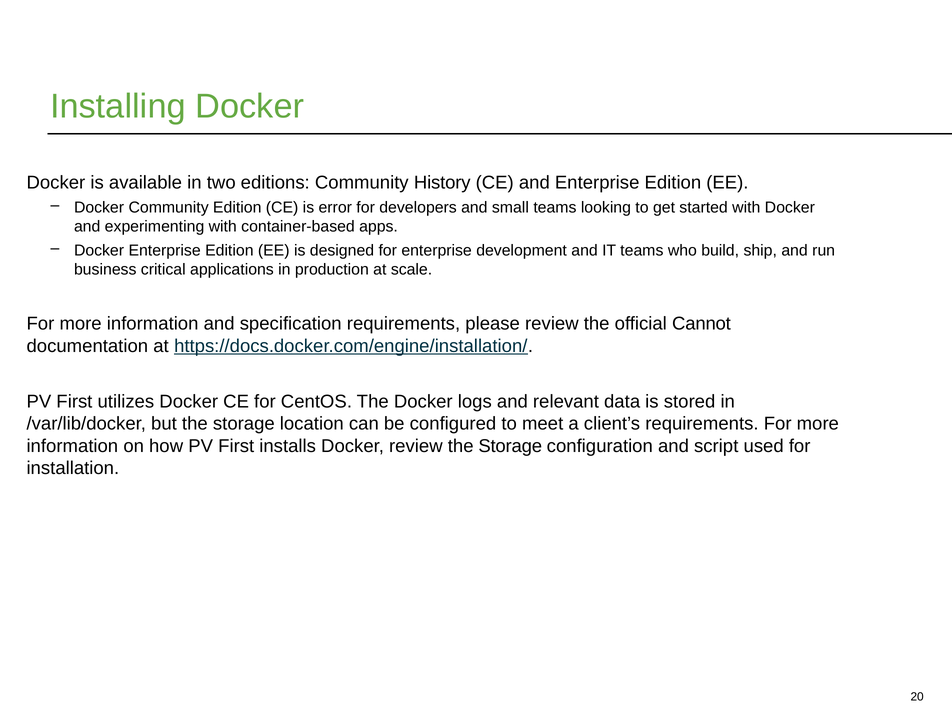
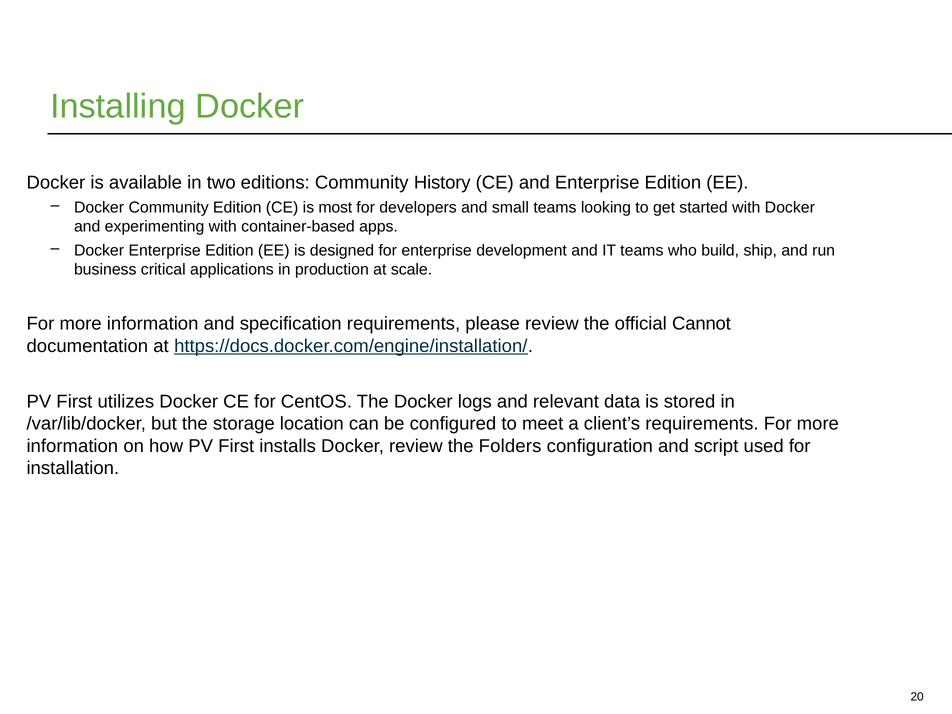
error: error -> most (335, 208)
review the Storage: Storage -> Folders (510, 446)
